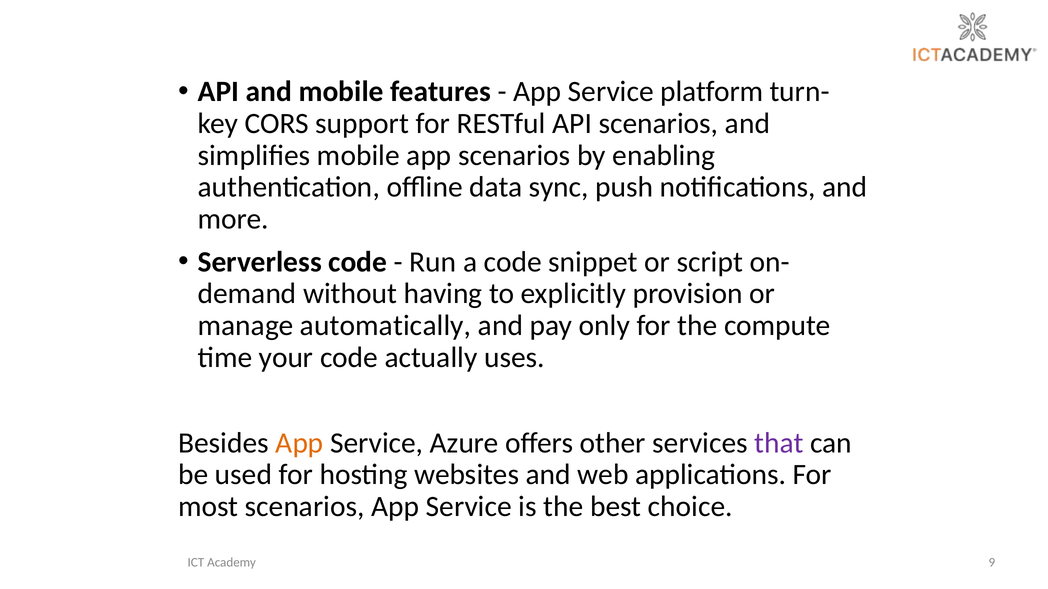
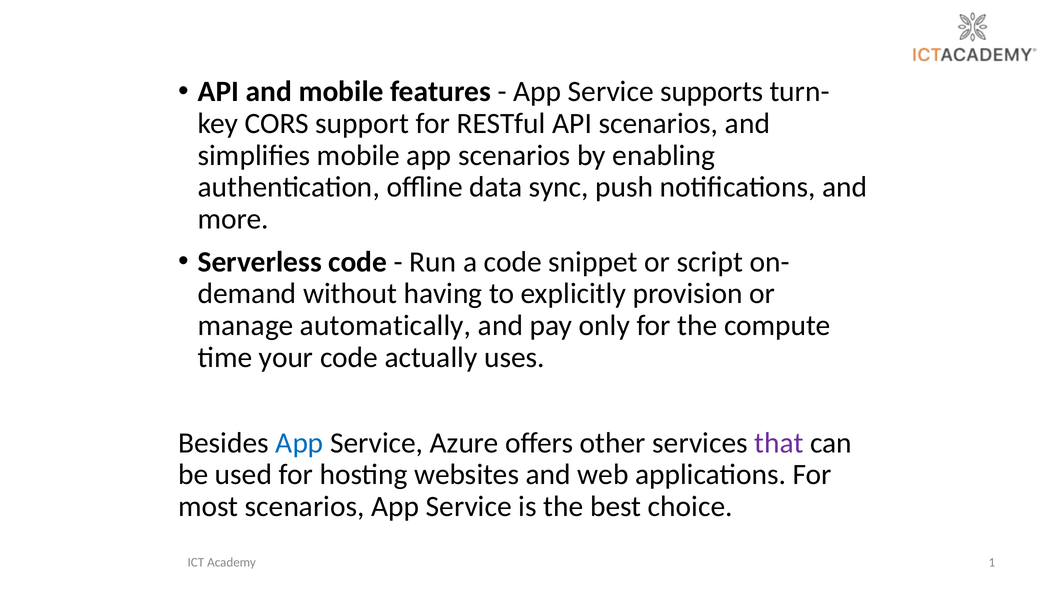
platform: platform -> supports (712, 92)
App colour: orange -> blue (299, 443)
9: 9 -> 1 (992, 563)
